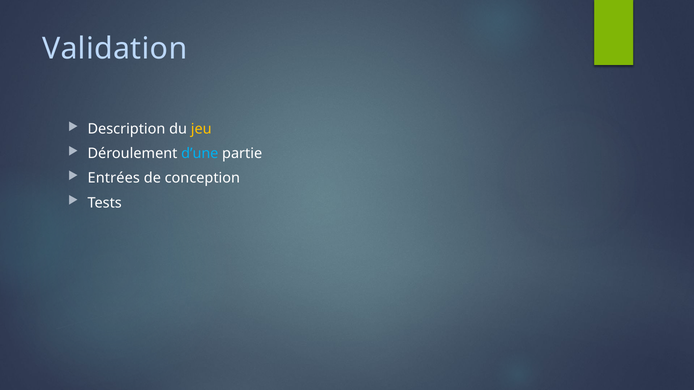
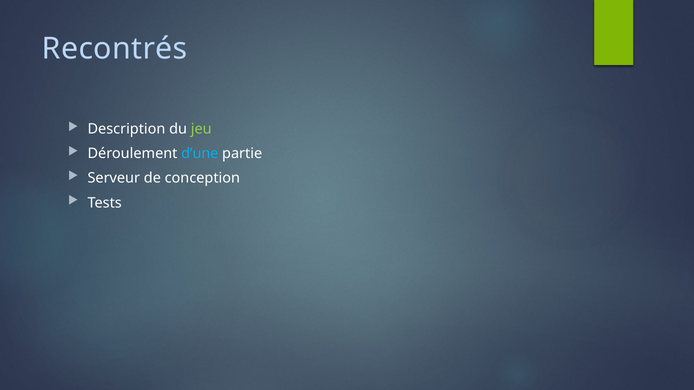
Validation: Validation -> Recontrés (115, 49)
jeu colour: yellow -> light green (201, 129)
Entrées: Entrées -> Serveur (114, 178)
